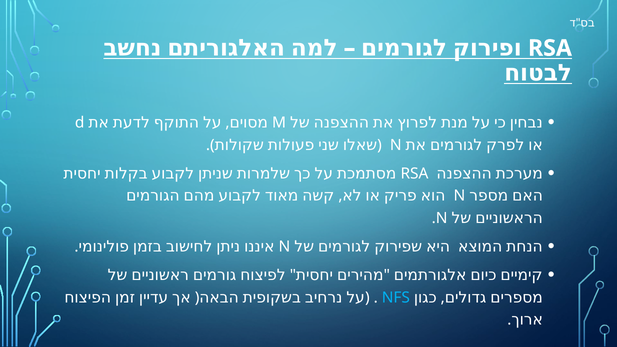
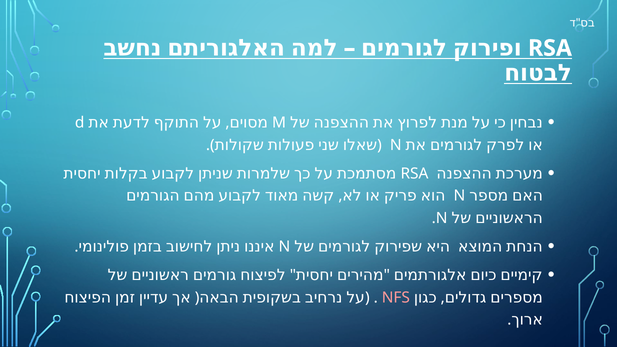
NFS colour: light blue -> pink (396, 298)
